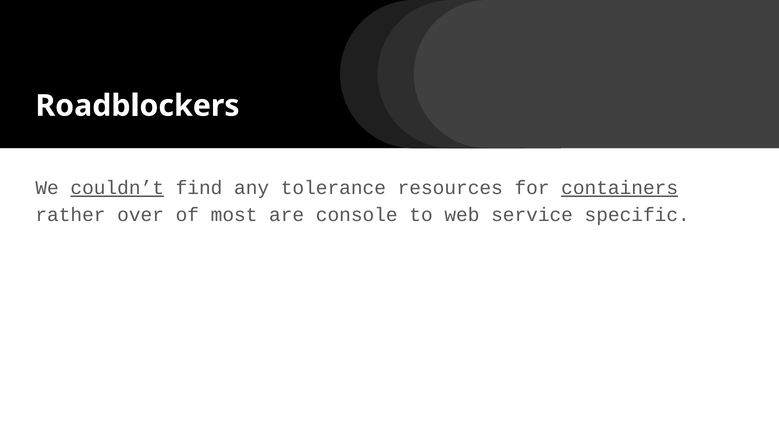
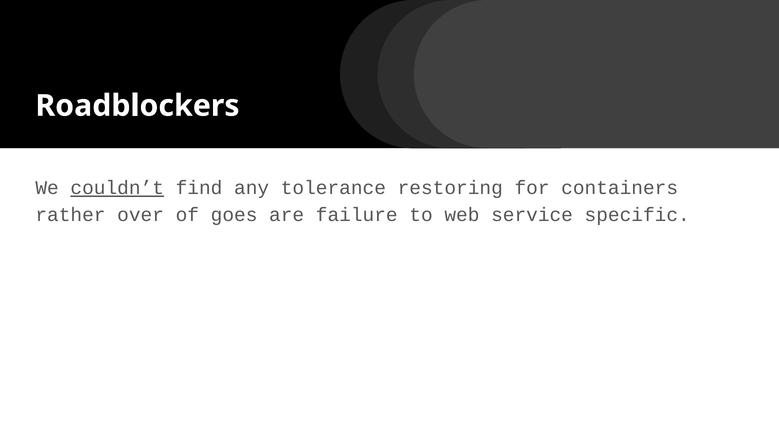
resources: resources -> restoring (450, 188)
containers underline: present -> none (620, 188)
most: most -> goes (234, 215)
console: console -> failure (357, 215)
